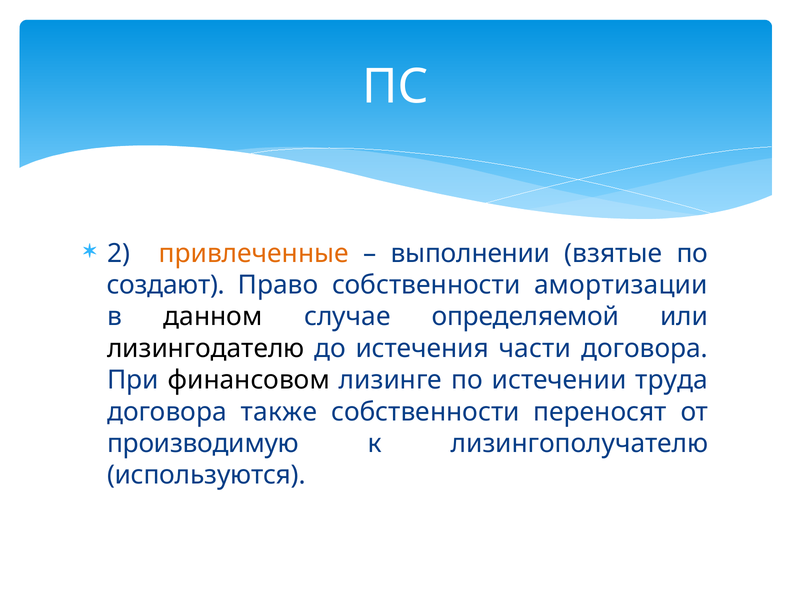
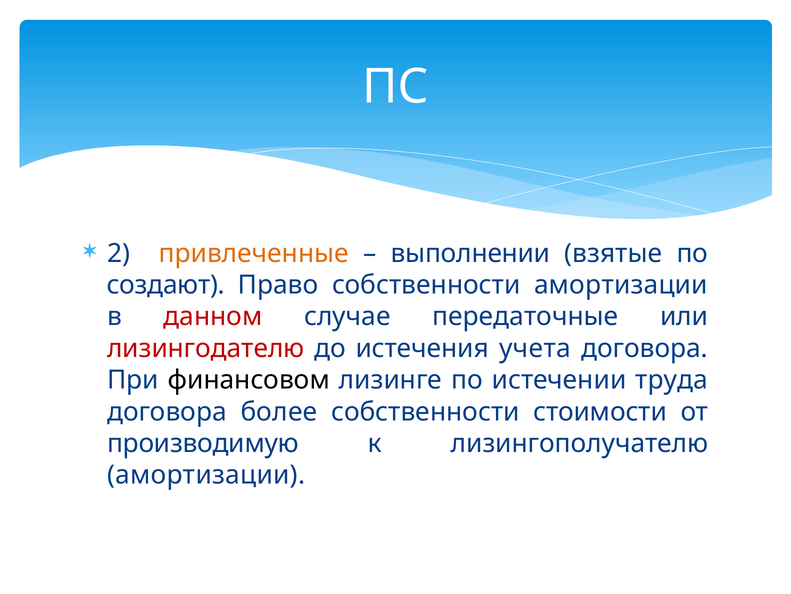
данном colour: black -> red (213, 316)
определяемой: определяемой -> передаточные (525, 316)
лизингодателю colour: black -> red (206, 348)
части: части -> учета (535, 348)
также: также -> более (279, 411)
переносят: переносят -> стоимости (600, 411)
используются: используются -> амортизации (206, 475)
